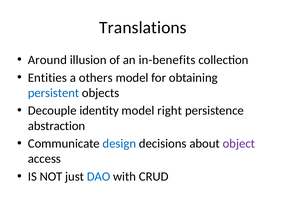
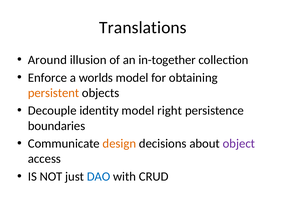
in-benefits: in-benefits -> in-together (167, 60)
Entities: Entities -> Enforce (47, 78)
others: others -> worlds (96, 78)
persistent colour: blue -> orange (54, 93)
abstraction: abstraction -> boundaries (57, 126)
design colour: blue -> orange (119, 144)
